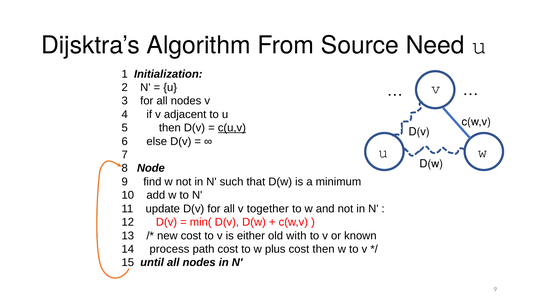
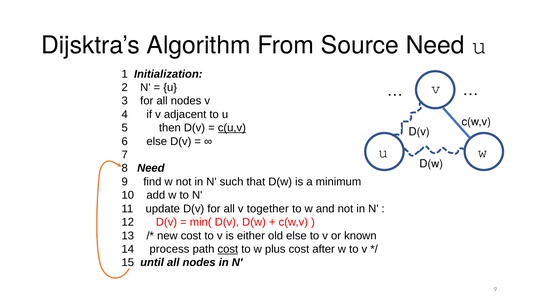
8 Node: Node -> Need (151, 168)
old with: with -> else (296, 235)
cost underline: none -> present (228, 249)
cost then: then -> after (324, 249)
